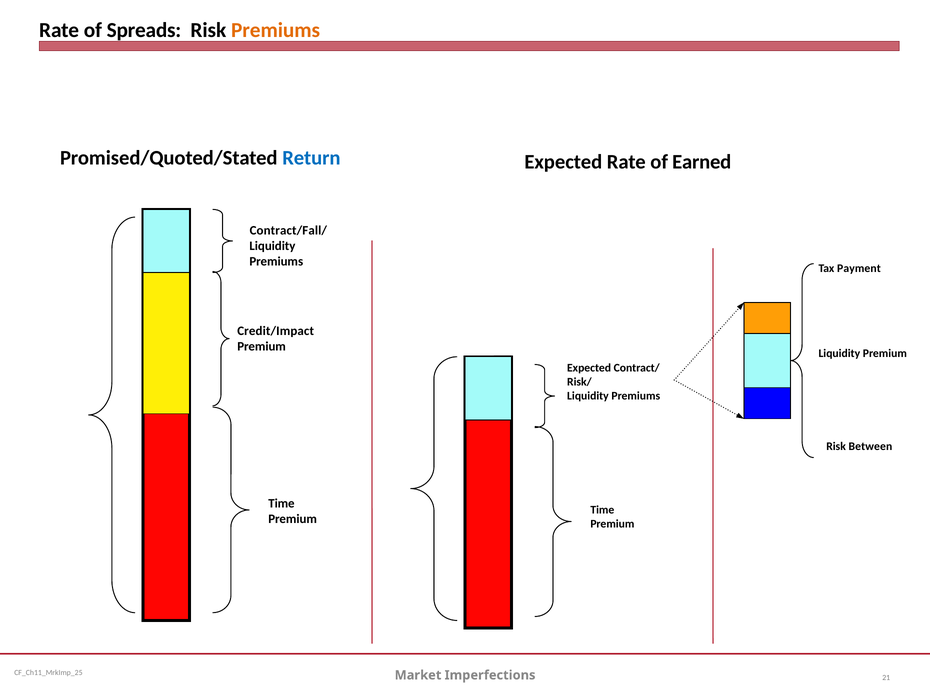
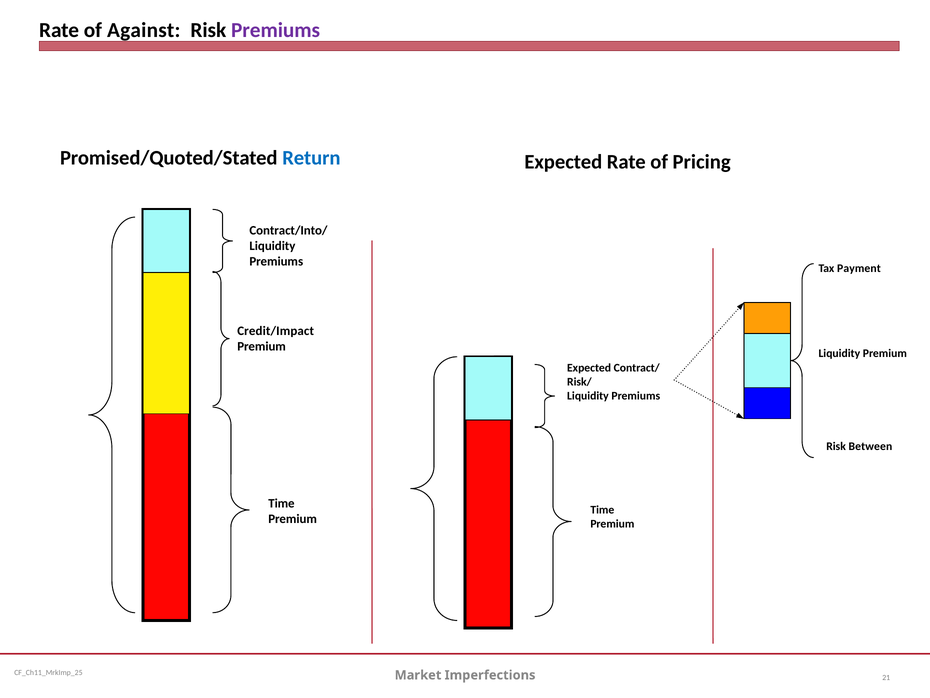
Spreads: Spreads -> Against (144, 30)
Premiums colour: orange -> purple (276, 30)
Earned: Earned -> Pricing (702, 162)
Contract/Fall/: Contract/Fall/ -> Contract/Into/ (288, 230)
